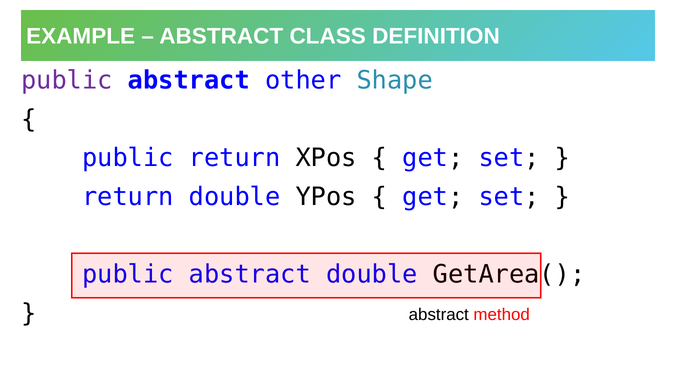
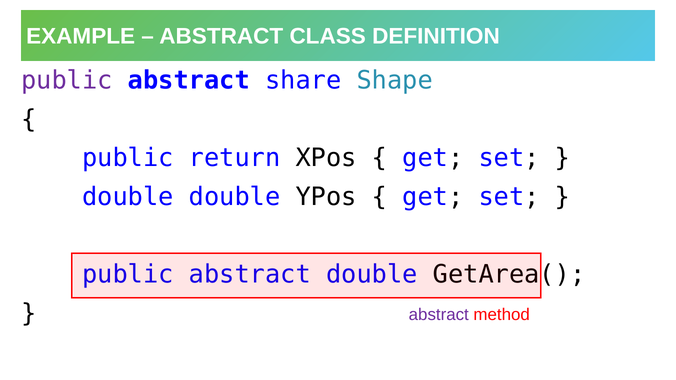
other: other -> share (303, 80)
return: return -> double (128, 197)
abstract colour: black -> purple (439, 315)
